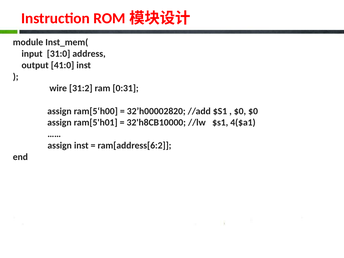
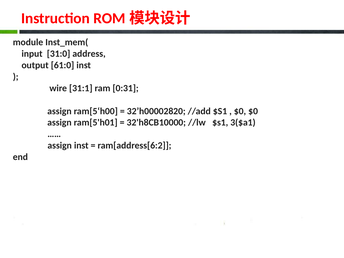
41:0: 41:0 -> 61:0 (63, 65)
31:2: 31:2 -> 31:1 (81, 88)
4($a1: 4($a1 -> 3($a1 (243, 123)
